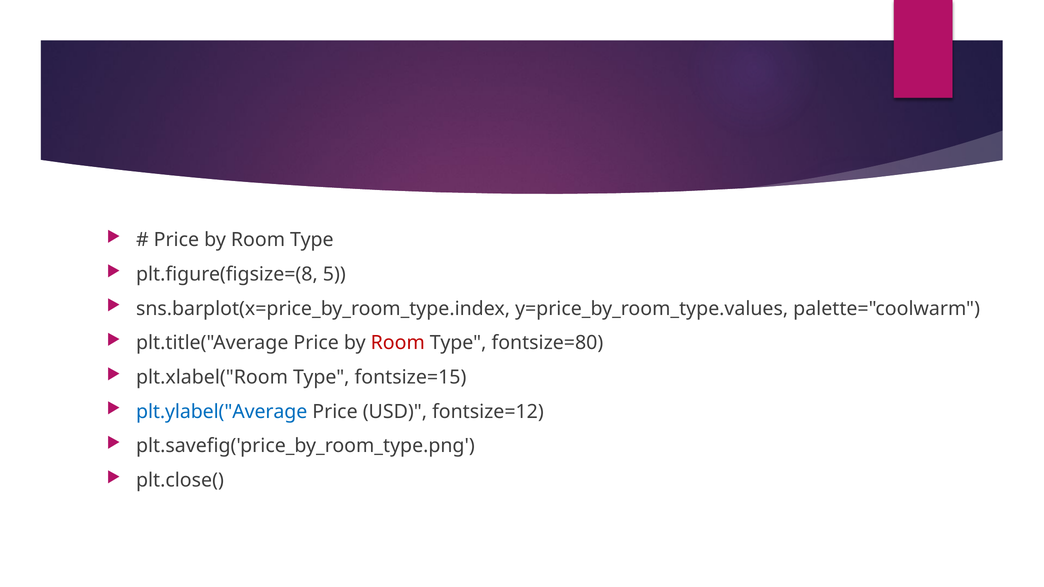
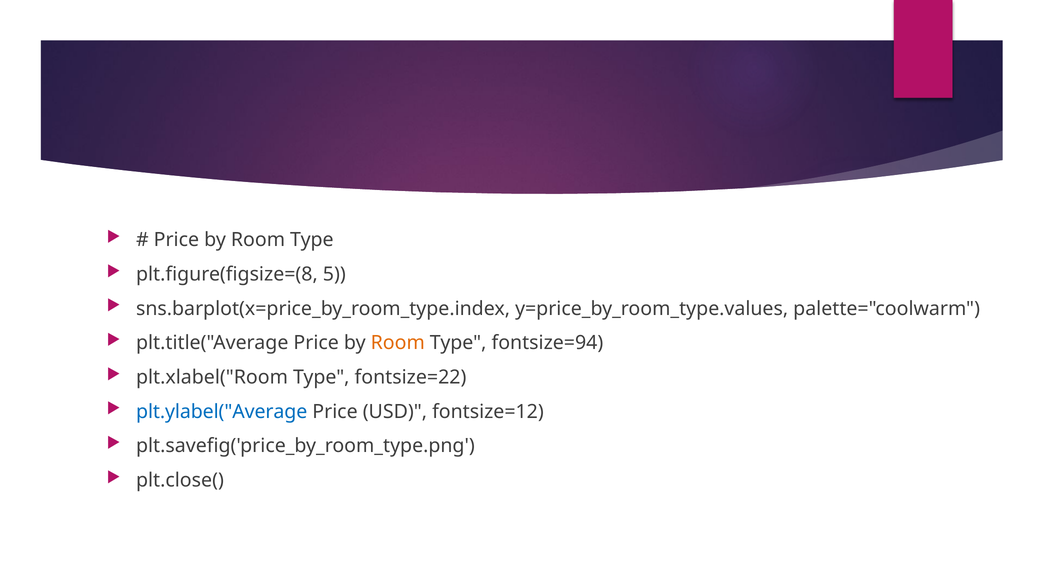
Room colour: red -> orange (398, 343)
fontsize=80: fontsize=80 -> fontsize=94 (547, 343)
fontsize=15: fontsize=15 -> fontsize=22 (410, 377)
